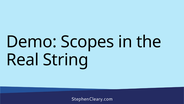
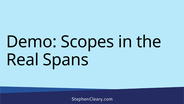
String: String -> Spans (66, 60)
